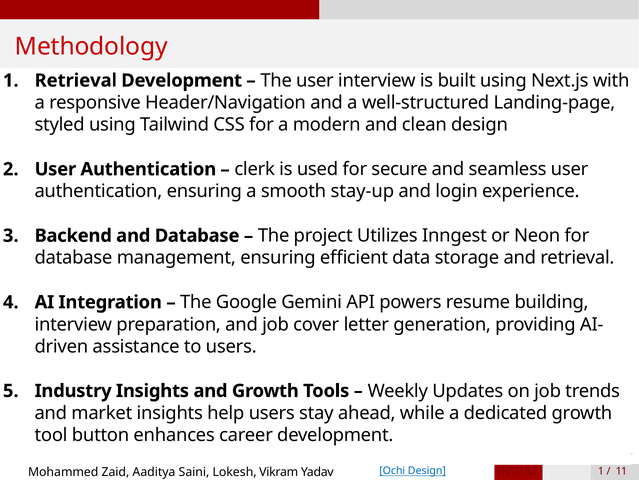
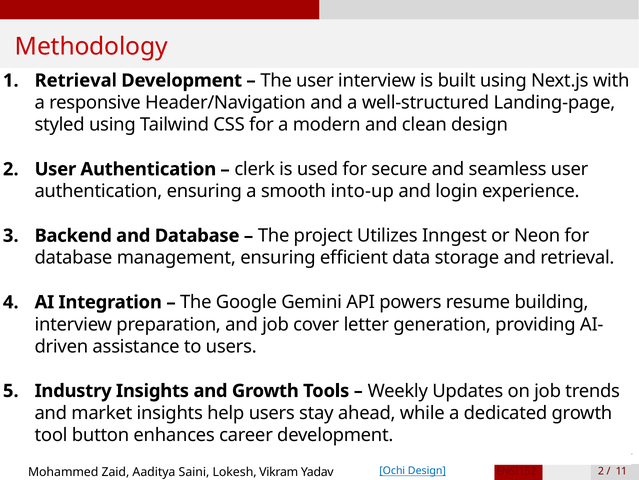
stay-up: stay-up -> into-up (362, 191)
ENSI152 1: 1 -> 2 (601, 471)
